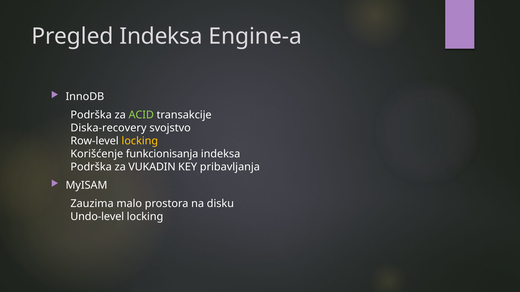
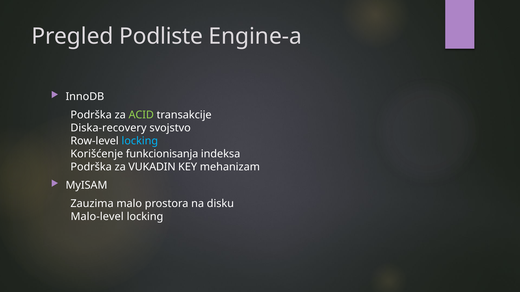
Pregled Indeksa: Indeksa -> Podliste (161, 37)
locking colour: yellow -> light blue (140, 141)
pribavljanja: pribavljanja -> mehanizam (230, 167)
Undo-level: Undo-level -> Malo-level (97, 217)
